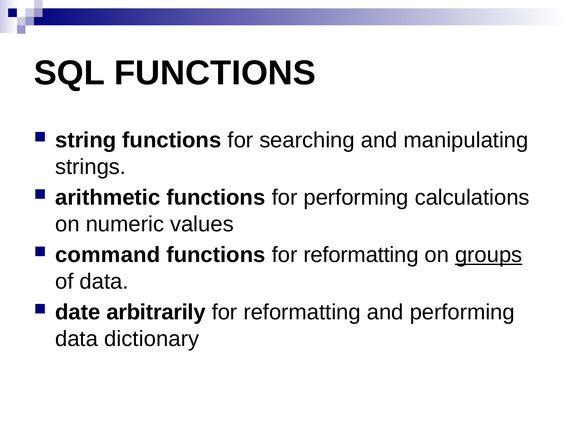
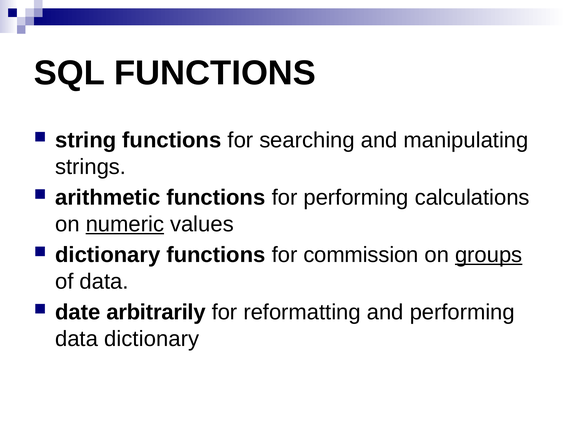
numeric underline: none -> present (125, 224)
command: command -> dictionary (108, 255)
functions for reformatting: reformatting -> commission (361, 255)
